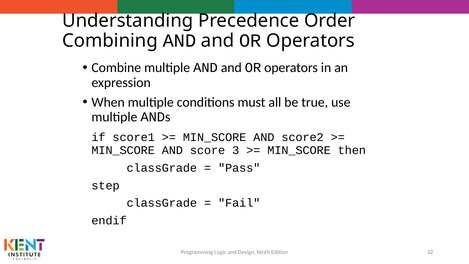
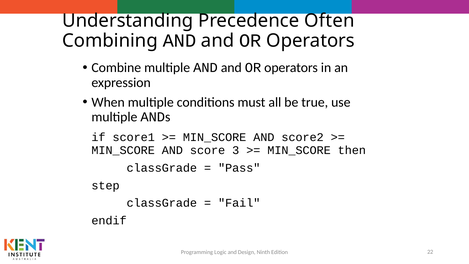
Order: Order -> Often (329, 21)
